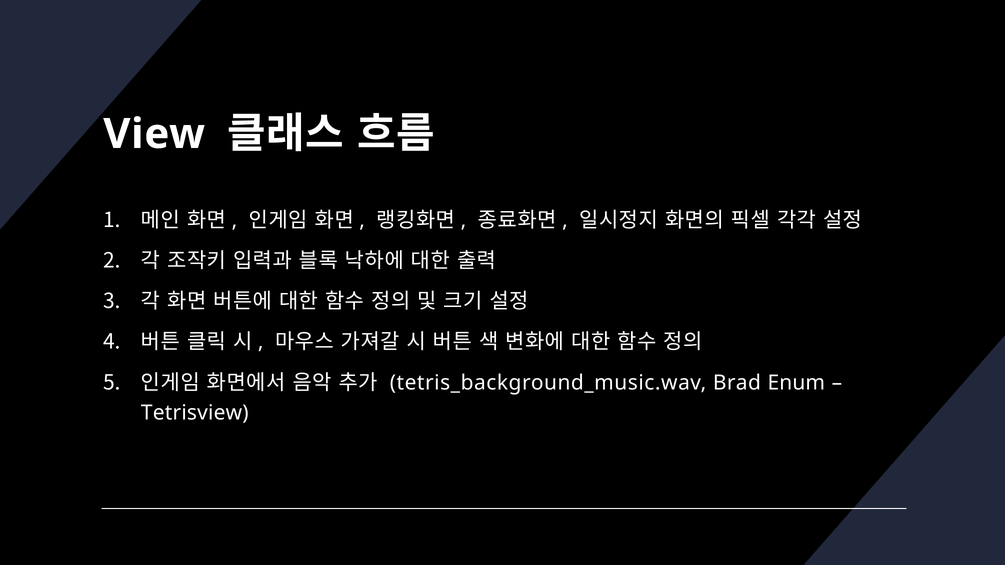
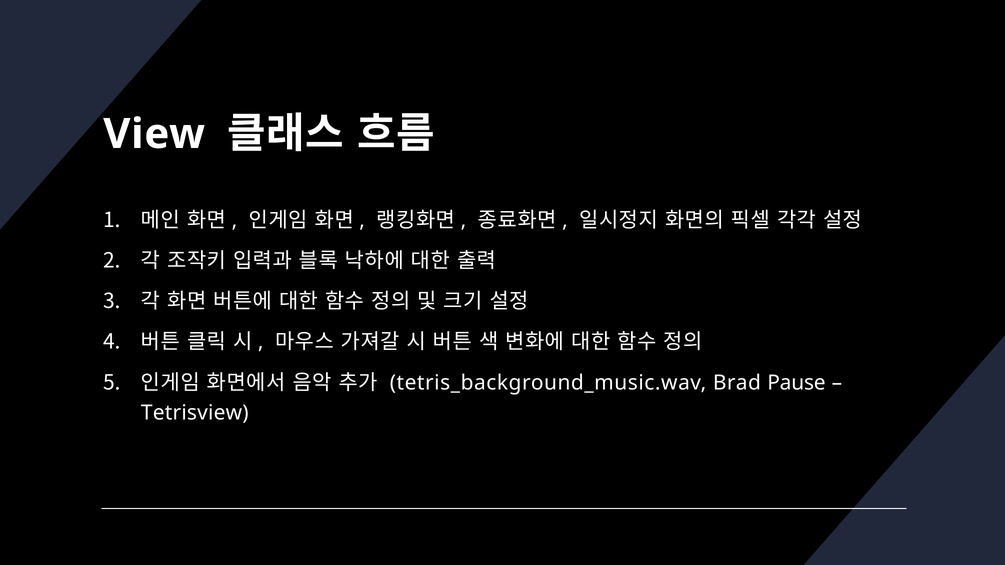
Enum: Enum -> Pause (796, 383)
